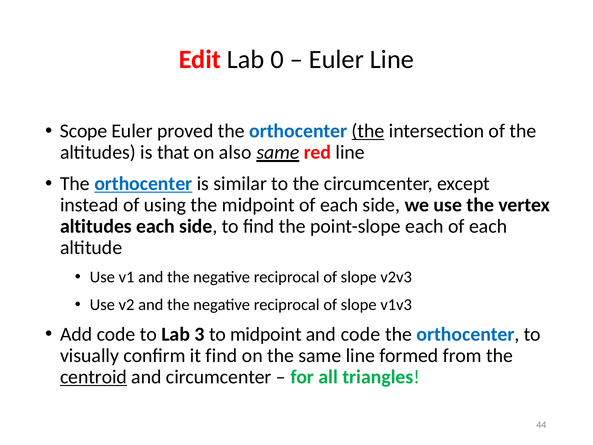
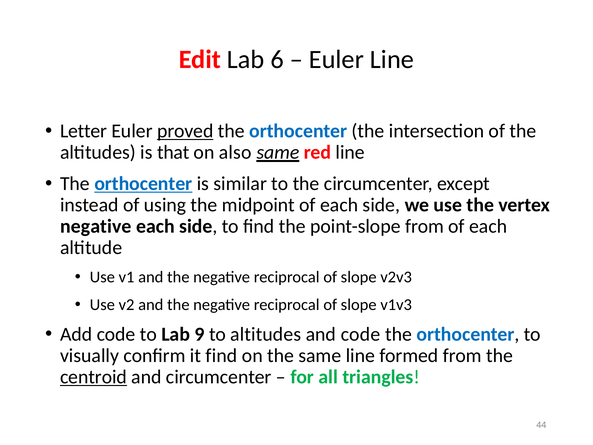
0: 0 -> 6 (277, 59)
Scope: Scope -> Letter (84, 131)
proved underline: none -> present (185, 131)
the underline: present -> none (368, 131)
altitudes: altitudes -> negative (96, 226)
point-slope each: each -> from (424, 226)
3: 3 -> 9 (199, 334)
to midpoint: midpoint -> altitudes (266, 334)
